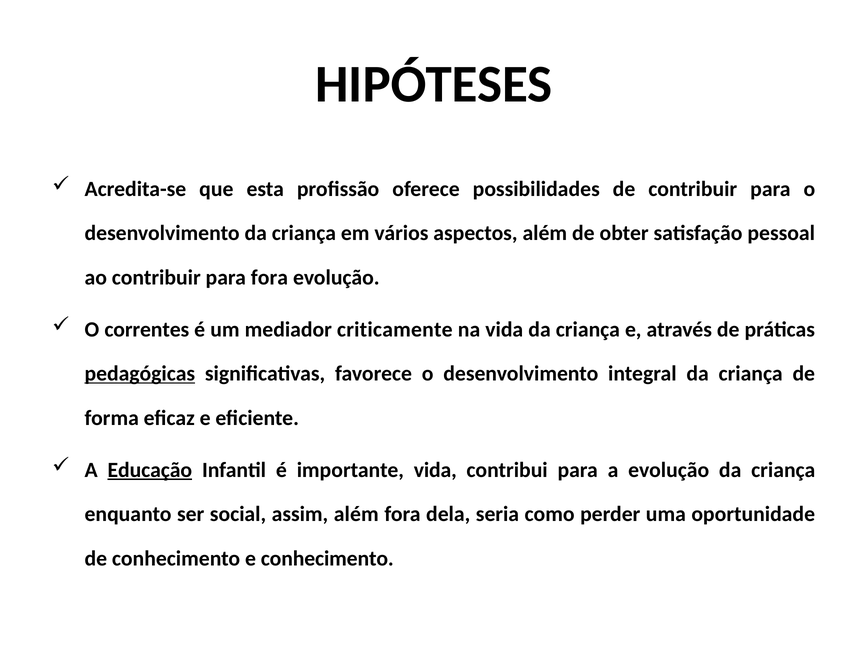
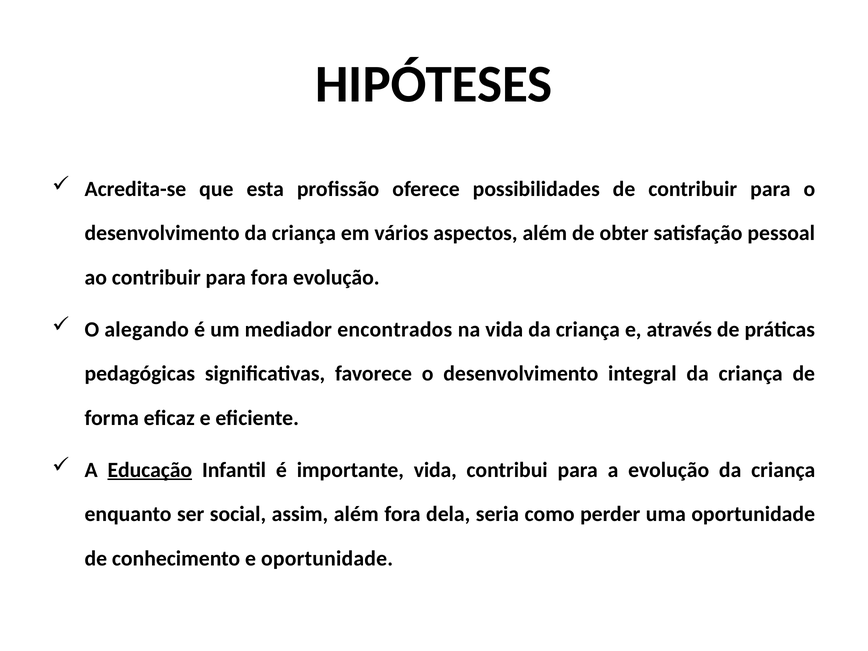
correntes: correntes -> alegando (147, 329)
criticamente: criticamente -> encontrados (395, 329)
pedagógicas underline: present -> none (140, 374)
e conhecimento: conhecimento -> oportunidade (327, 558)
